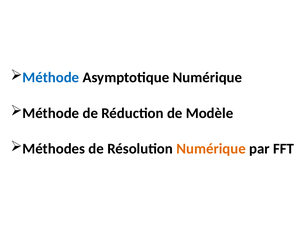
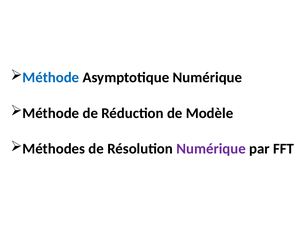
Numérique colour: orange -> purple (211, 149)
